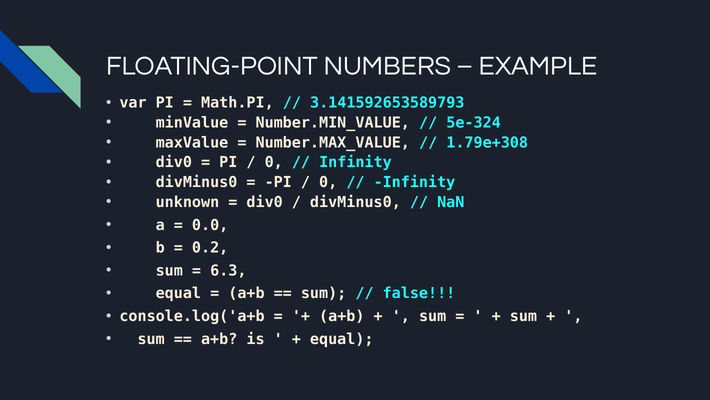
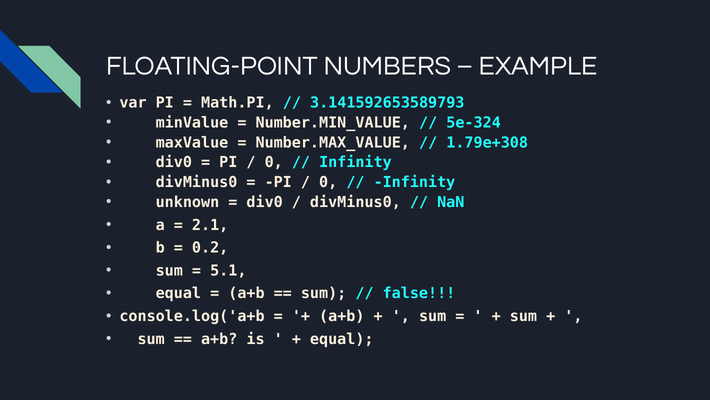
0.0: 0.0 -> 2.1 (210, 225)
6.3: 6.3 -> 5.1 (228, 270)
